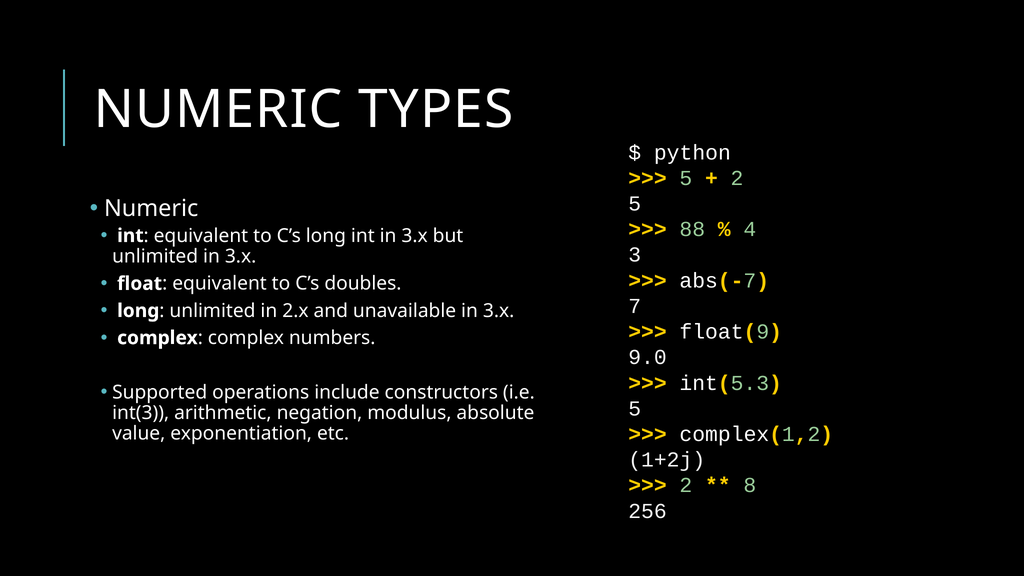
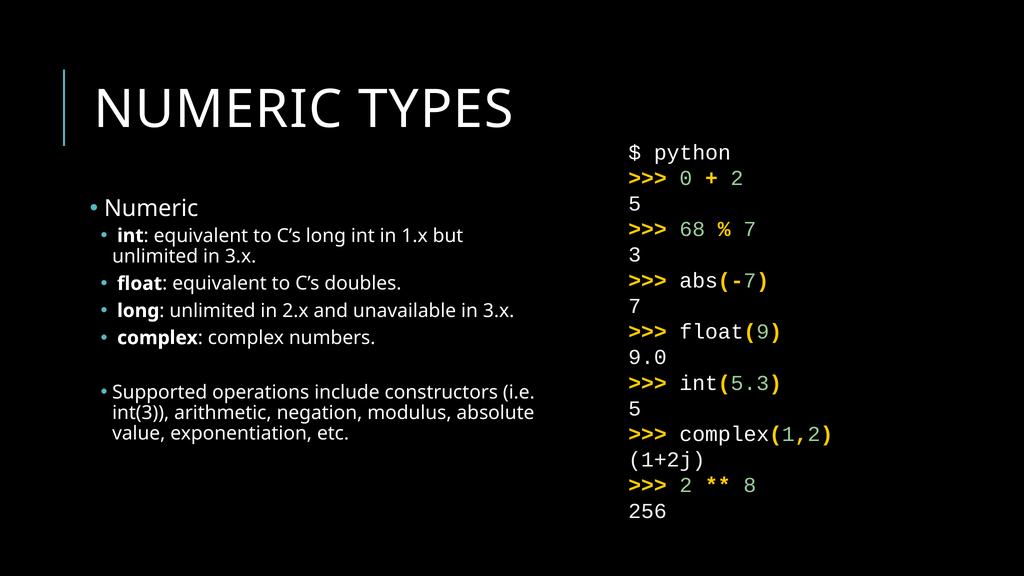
5: 5 -> 0 (686, 178)
88: 88 -> 68 (692, 229)
4: 4 -> 7 (750, 229)
int in 3.x: 3.x -> 1.x (415, 236)
